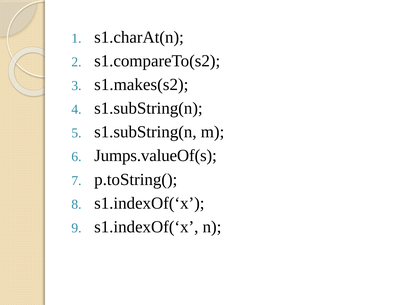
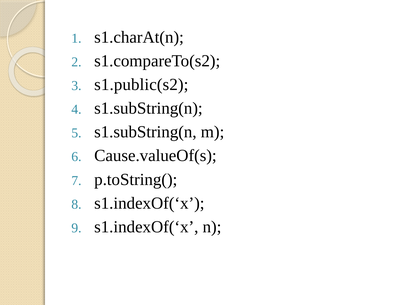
s1.makes(s2: s1.makes(s2 -> s1.public(s2 (141, 84)
Jumps.valueOf(s: Jumps.valueOf(s -> Cause.valueOf(s (155, 155)
